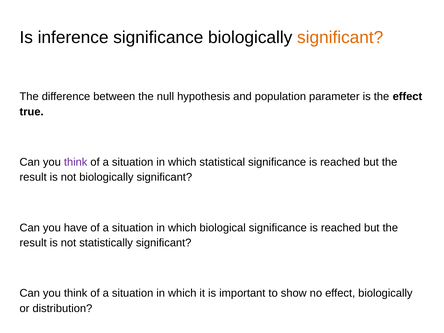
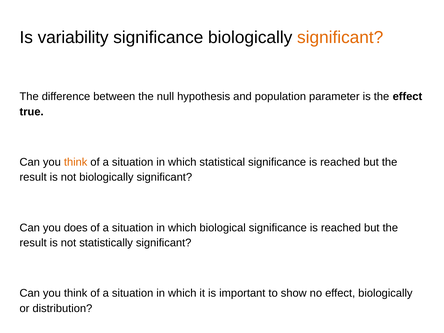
inference: inference -> variability (73, 38)
think colour: purple -> orange (76, 162)
have: have -> does (76, 228)
